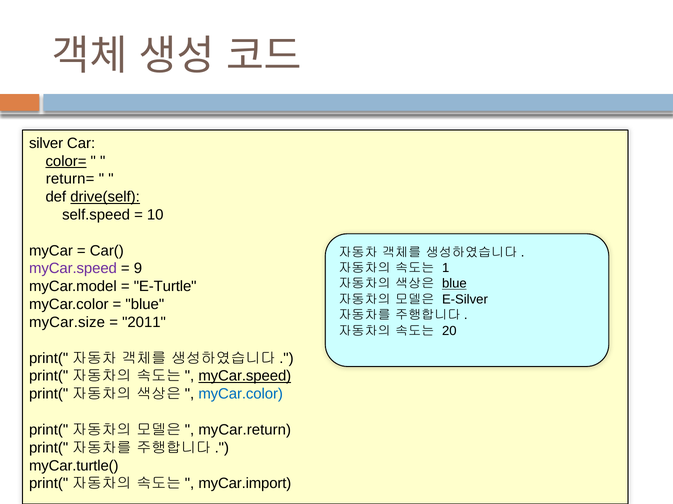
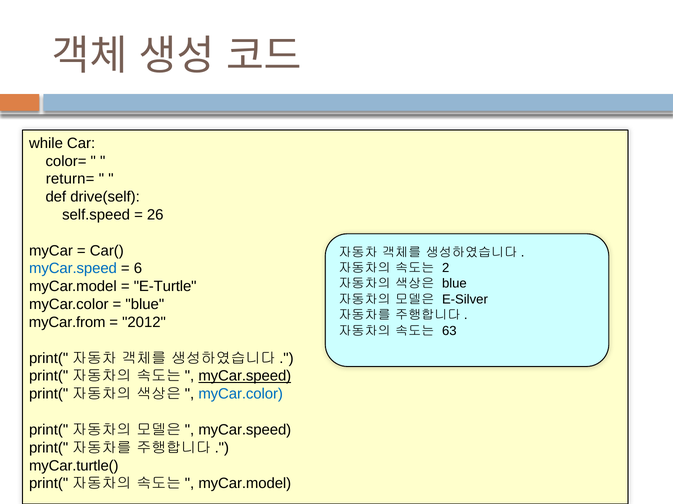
silver: silver -> while (46, 143)
color= underline: present -> none (66, 161)
drive(self underline: present -> none (105, 197)
10: 10 -> 26 (155, 215)
myCar.speed colour: purple -> blue (73, 269)
9: 9 -> 6 (138, 269)
1: 1 -> 2 (446, 268)
blue underline: present -> none (454, 284)
myCar.size: myCar.size -> myCar.from (67, 323)
2011: 2011 -> 2012 (144, 323)
20: 20 -> 63 (449, 331)
myCar.return: myCar.return -> myCar.speed (245, 430)
myCar.import: myCar.import -> myCar.model (245, 484)
